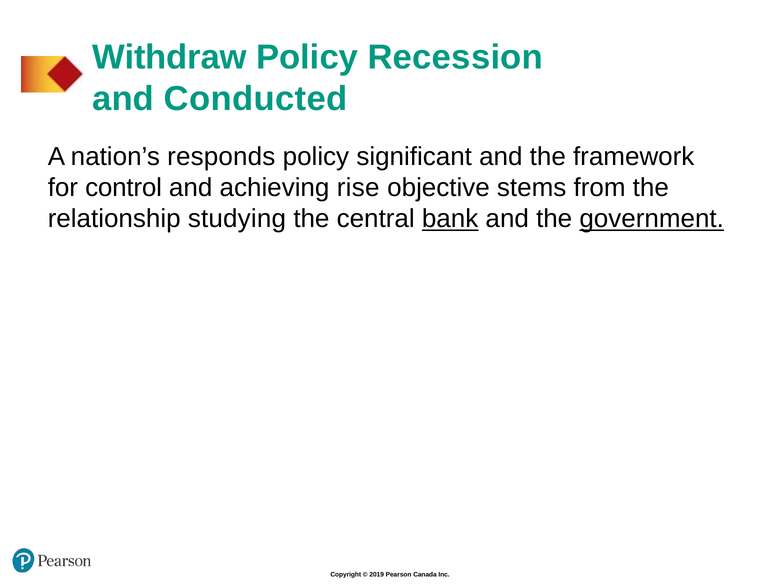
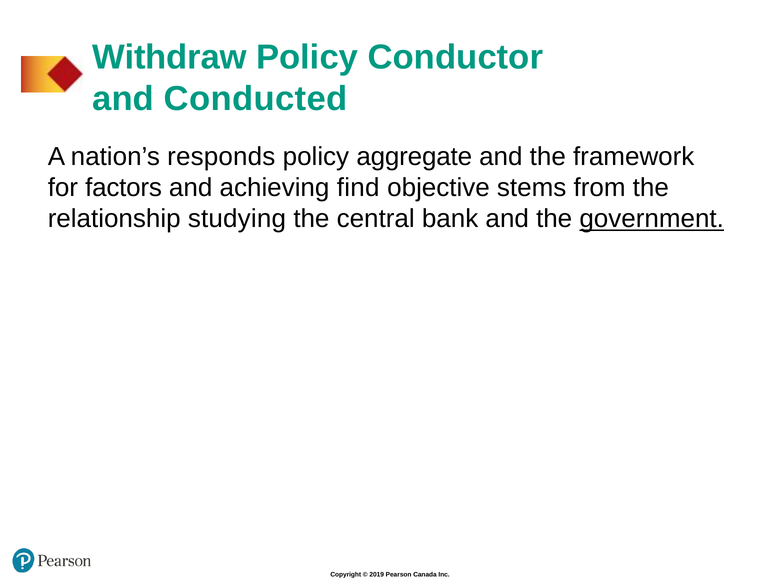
Recession: Recession -> Conductor (455, 57)
significant: significant -> aggregate (414, 156)
control: control -> factors (124, 188)
rise: rise -> find (358, 188)
bank underline: present -> none (450, 219)
